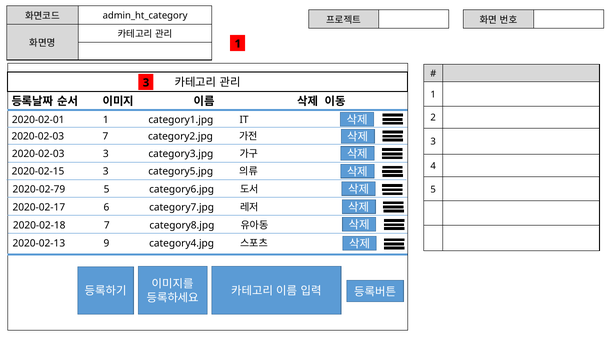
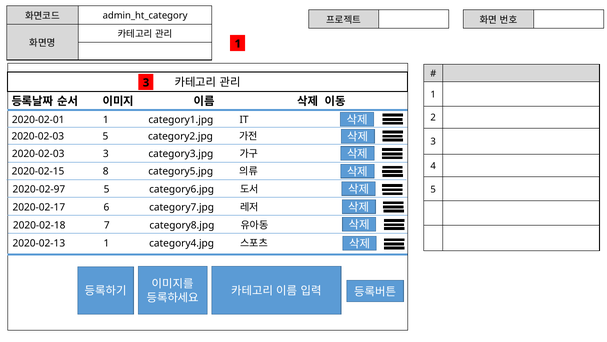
2020-02-03 7: 7 -> 5 (105, 136)
2020-02-15 3: 3 -> 8 (106, 171)
2020-02-79: 2020-02-79 -> 2020-02-97 (39, 189)
2020-02-13 9: 9 -> 1 (107, 243)
